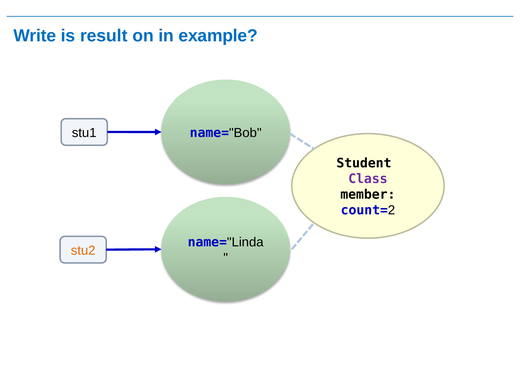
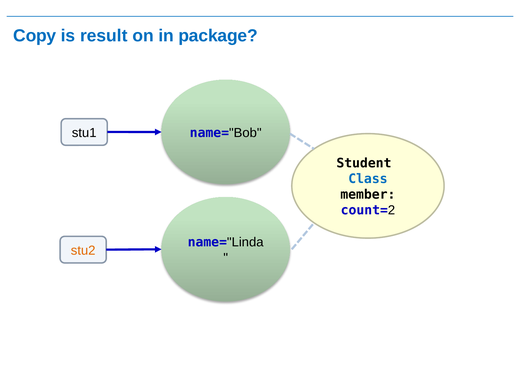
Write: Write -> Copy (35, 36)
example: example -> package (218, 36)
Class colour: purple -> blue (368, 179)
